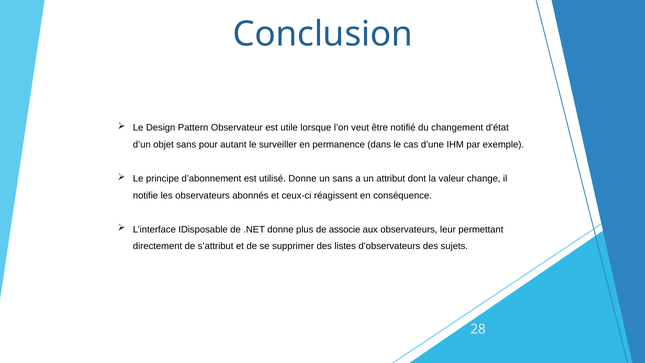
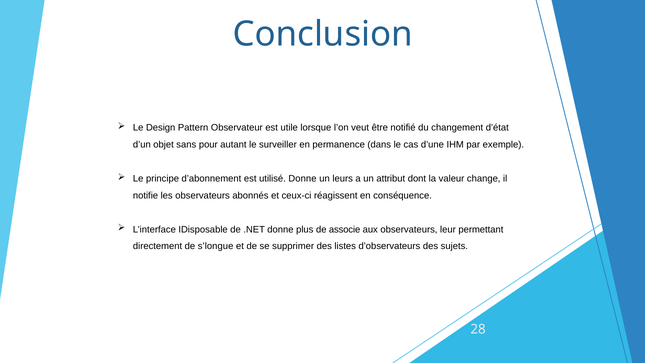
un sans: sans -> leurs (343, 179)
s’attribut: s’attribut -> s’longue (216, 246)
